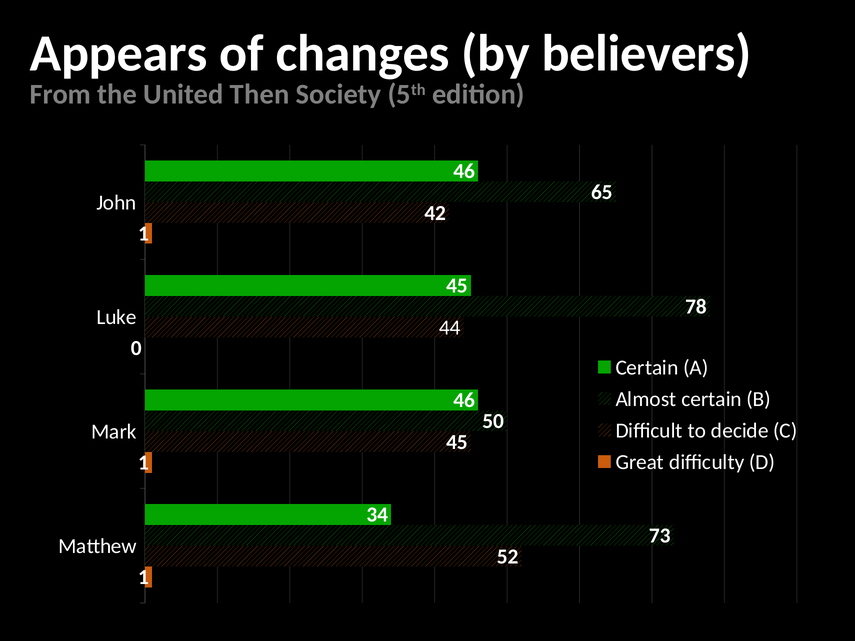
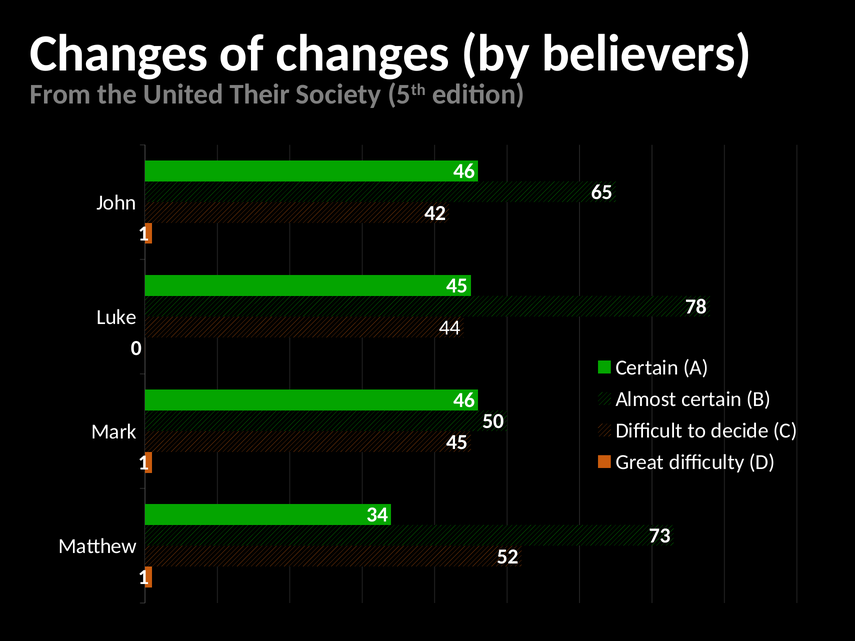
Appears: Appears -> Changes (119, 53)
Then: Then -> Their (260, 95)
